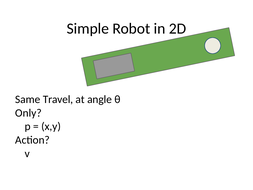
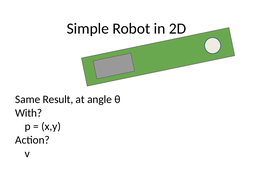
Travel: Travel -> Result (58, 99)
Only: Only -> With (29, 113)
